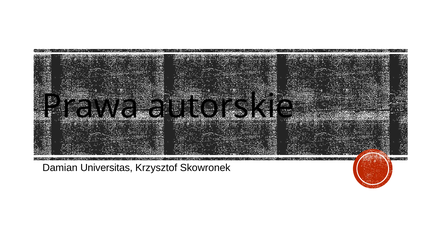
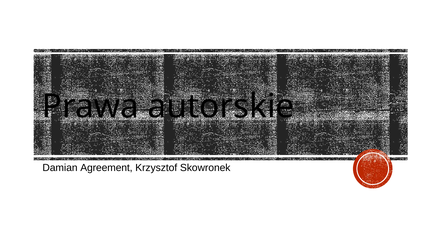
Universitas: Universitas -> Agreement (106, 168)
